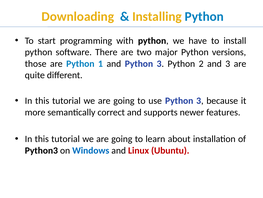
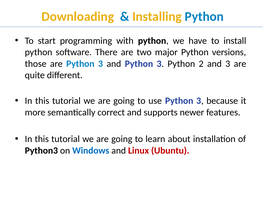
are Python 1: 1 -> 3 (100, 63)
